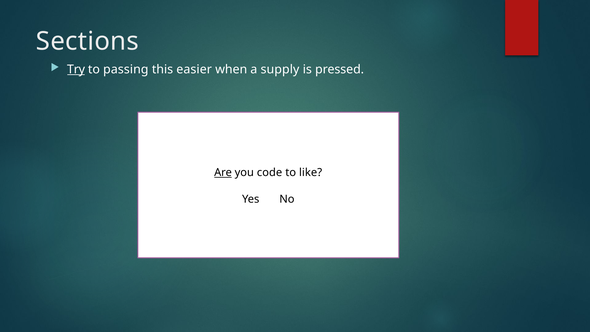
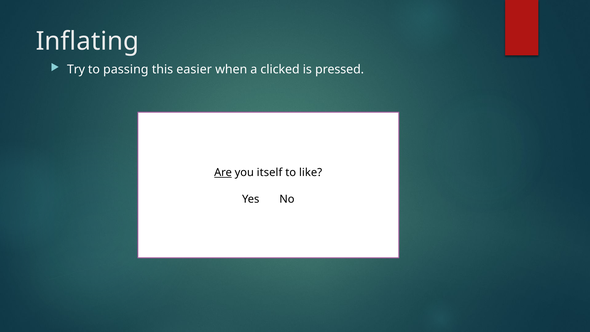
Sections: Sections -> Inflating (87, 41)
Try underline: present -> none (76, 69)
supply: supply -> clicked (280, 69)
code: code -> itself (270, 172)
